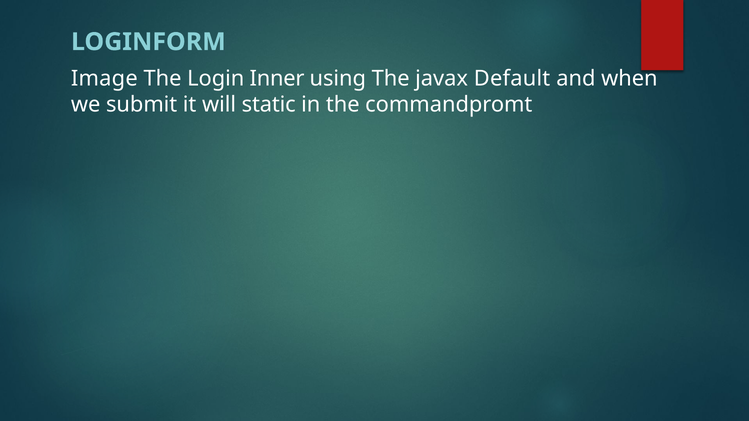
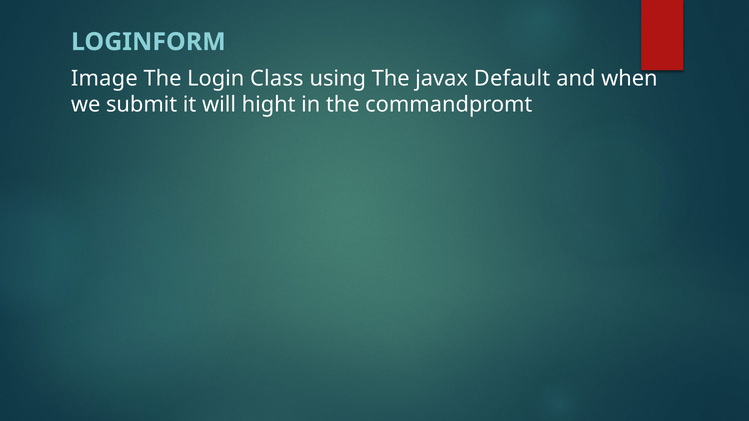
Inner: Inner -> Class (277, 78)
static: static -> hight (269, 105)
